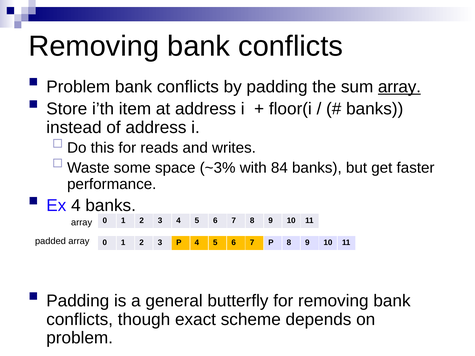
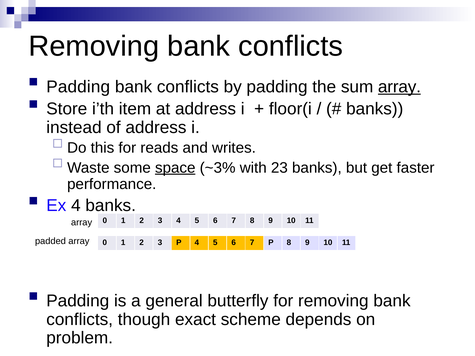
Problem: Problem -> Padding (78, 87)
space underline: none -> present (175, 168)
84: 84 -> 23 (279, 168)
